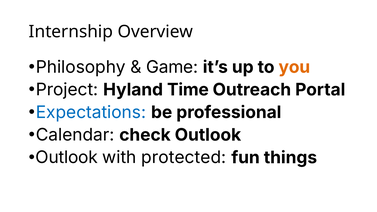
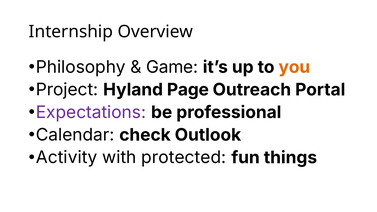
Time: Time -> Page (188, 90)
Expectations colour: blue -> purple (91, 112)
Outlook: Outlook -> Activity (67, 158)
